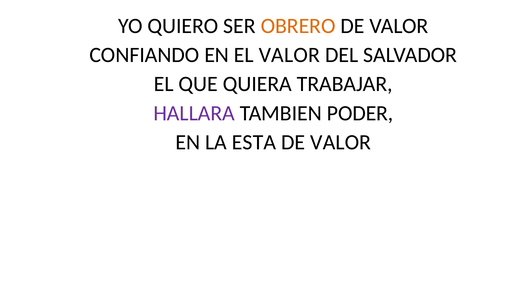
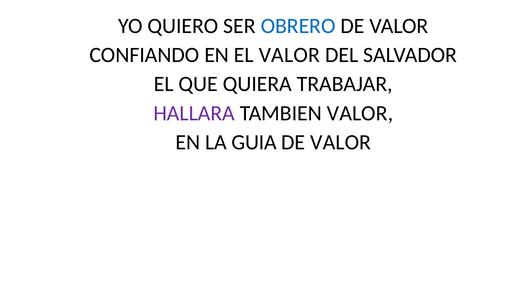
OBRERO colour: orange -> blue (298, 26)
TAMBIEN PODER: PODER -> VALOR (360, 113)
ESTA: ESTA -> GUIA (254, 142)
